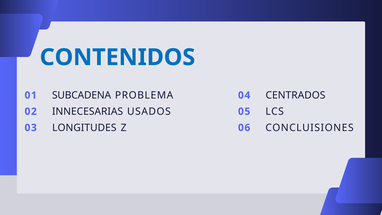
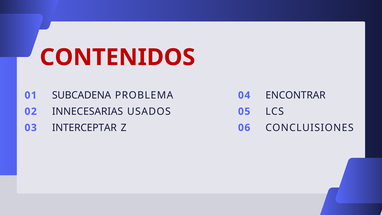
CONTENIDOS colour: blue -> red (117, 57)
CENTRADOS: CENTRADOS -> ENCONTRAR (296, 95)
LONGITUDES: LONGITUDES -> INTERCEPTAR (84, 128)
